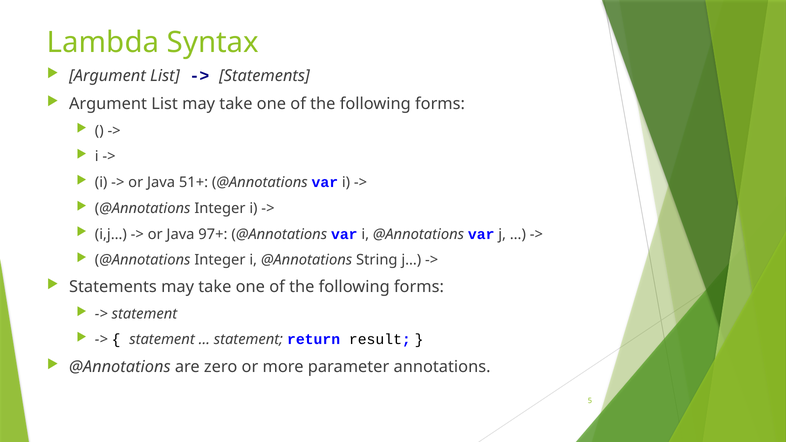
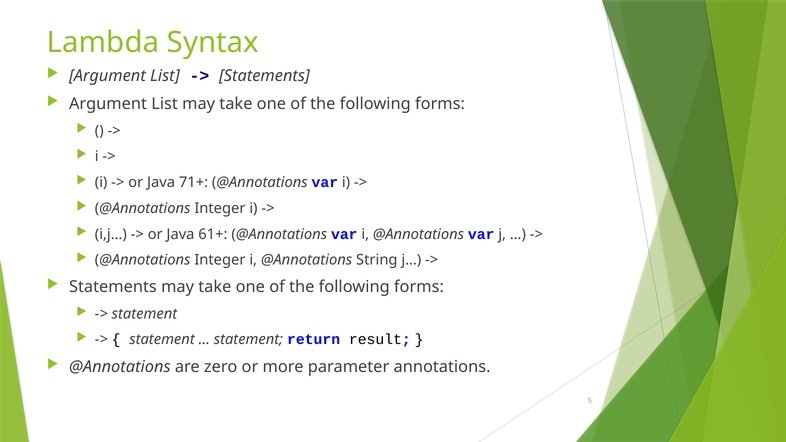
51+: 51+ -> 71+ (194, 182)
97+: 97+ -> 61+ (213, 234)
